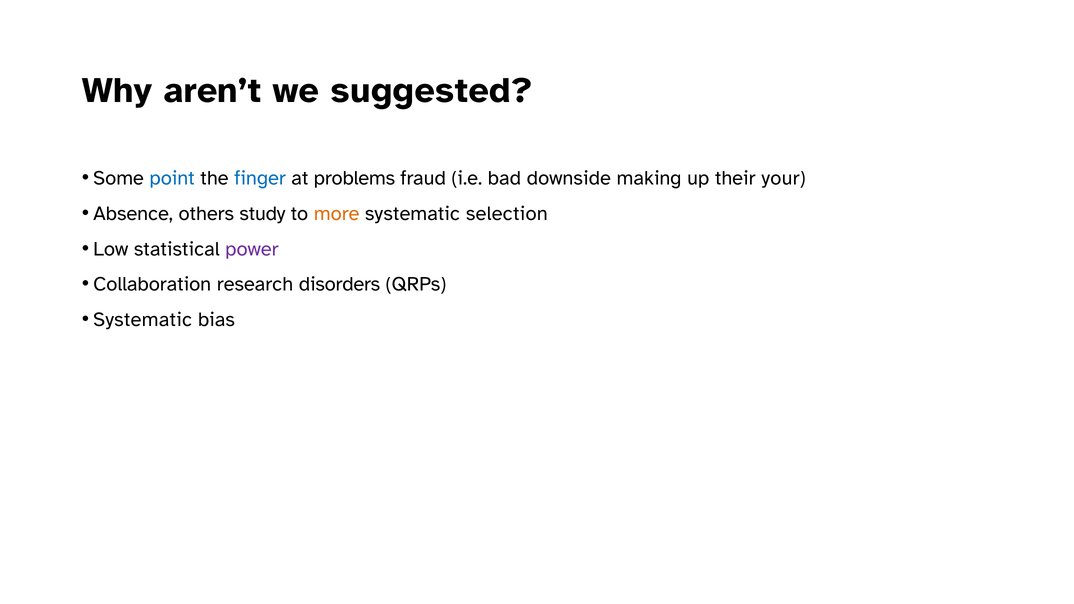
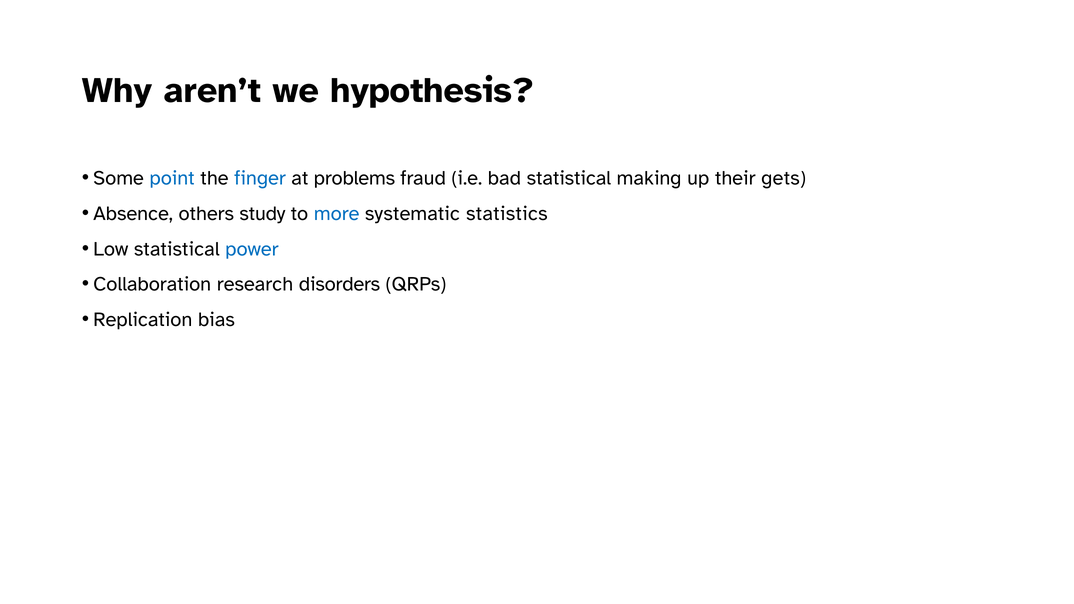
suggested: suggested -> hypothesis (432, 90)
bad downside: downside -> statistical (569, 178)
your: your -> gets (784, 178)
more colour: orange -> blue (337, 214)
selection: selection -> statistics (507, 214)
power colour: purple -> blue (252, 249)
Systematic: Systematic -> Replication (143, 320)
